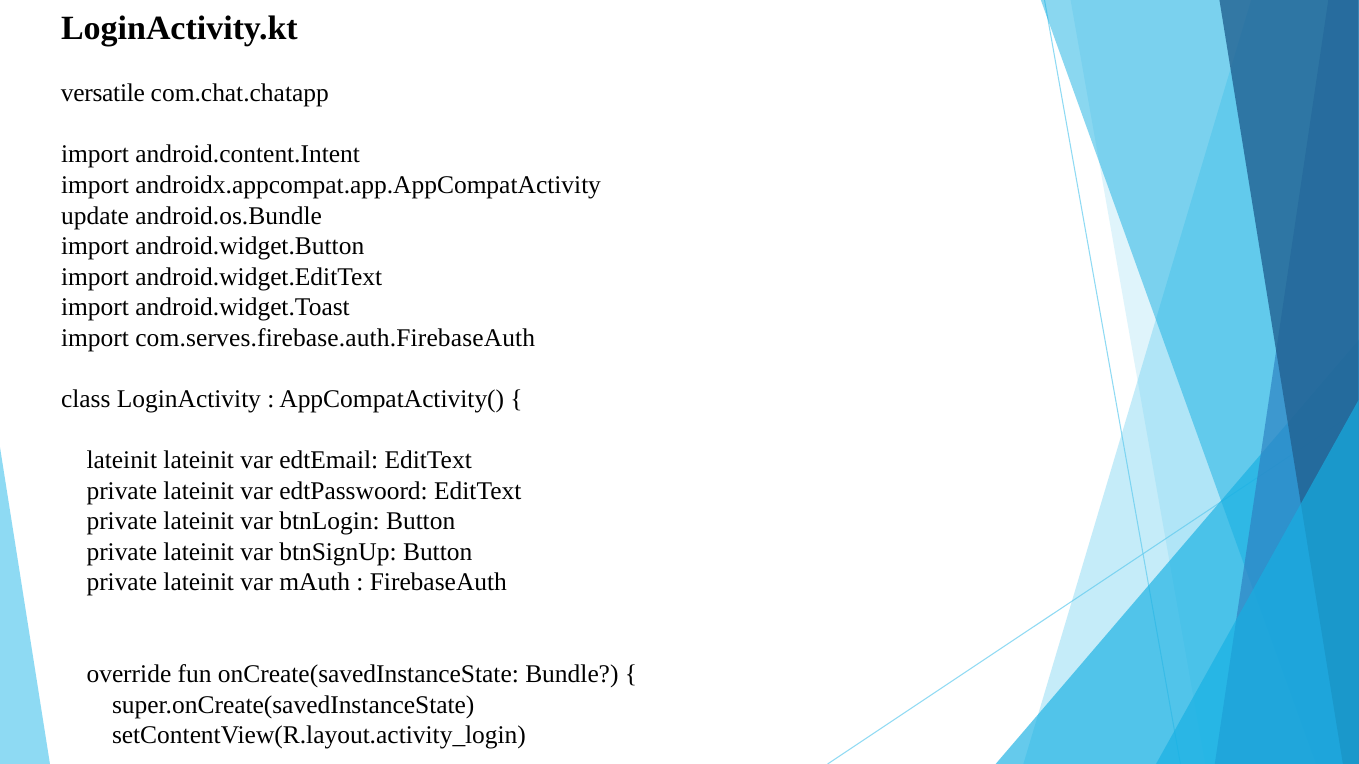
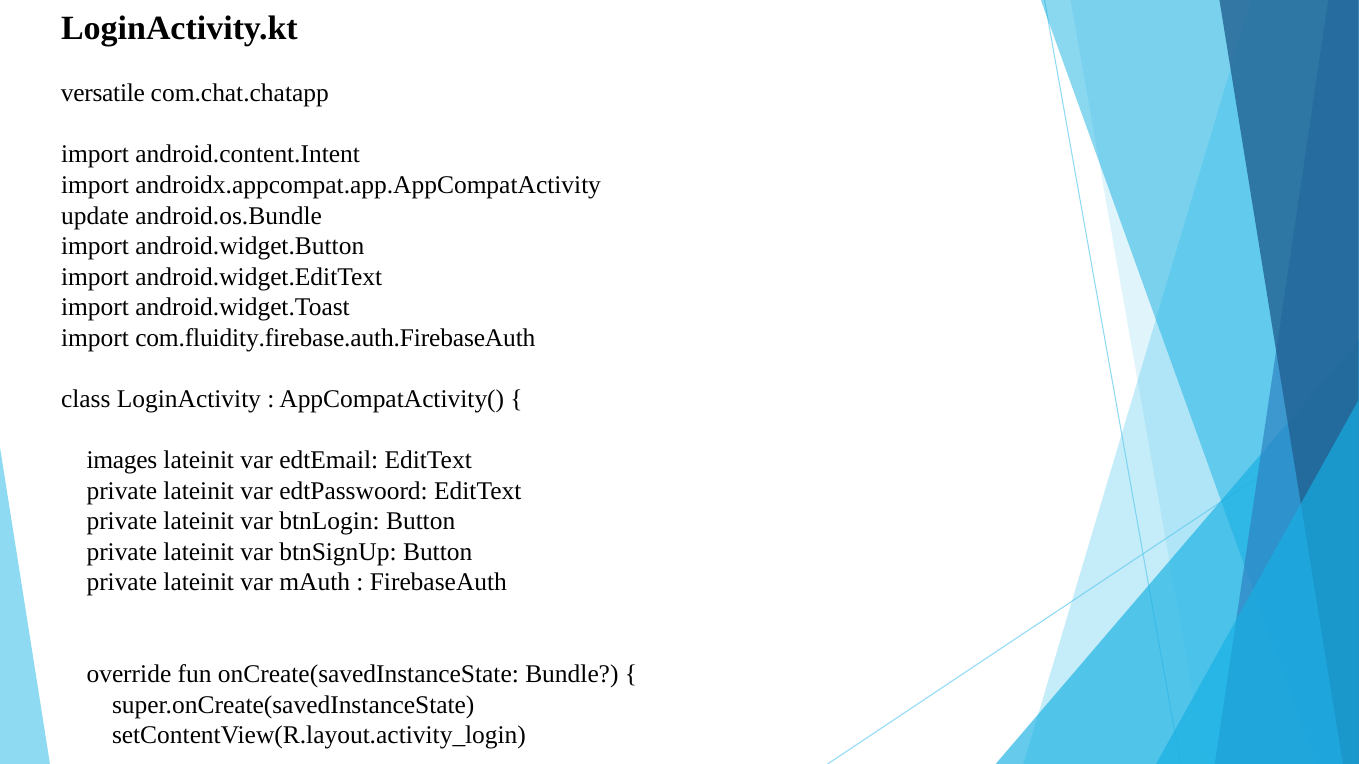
com.serves.firebase.auth.FirebaseAuth: com.serves.firebase.auth.FirebaseAuth -> com.fluidity.firebase.auth.FirebaseAuth (335, 338)
lateinit: lateinit -> images (122, 460)
